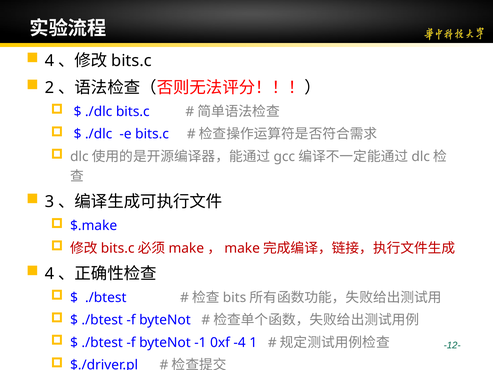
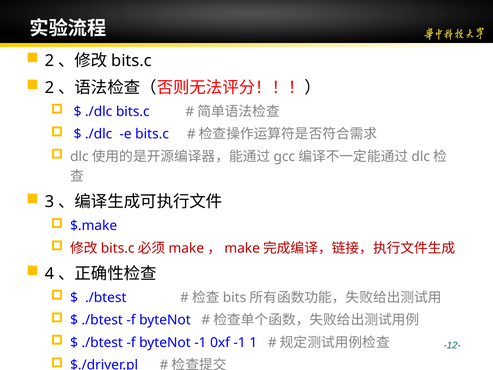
4: 4 -> 2 (49, 61)
0xf -4: -4 -> -1 (240, 342)
